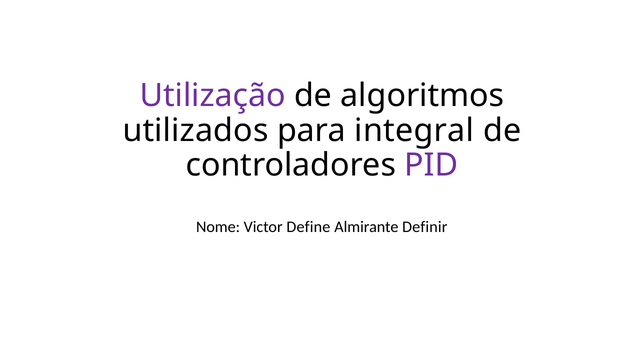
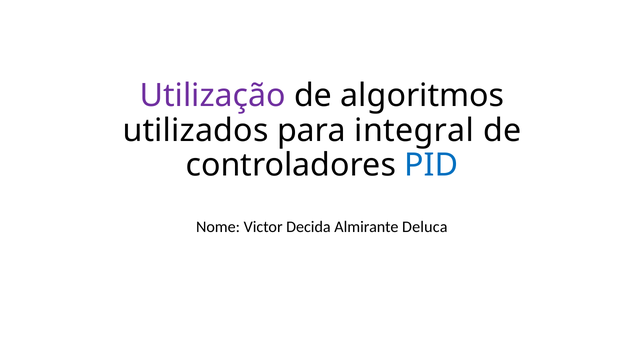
PID colour: purple -> blue (431, 165)
Define: Define -> Decida (308, 227)
Definir: Definir -> Deluca (425, 227)
